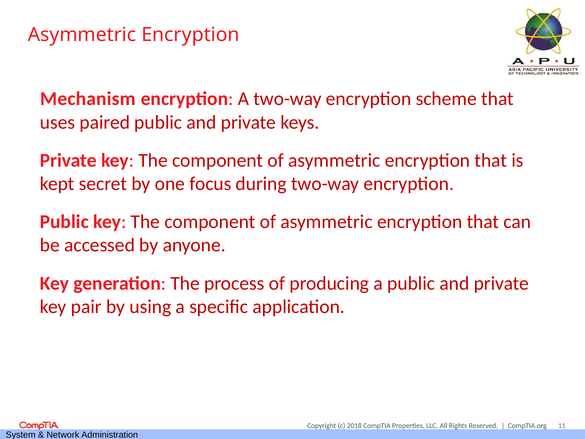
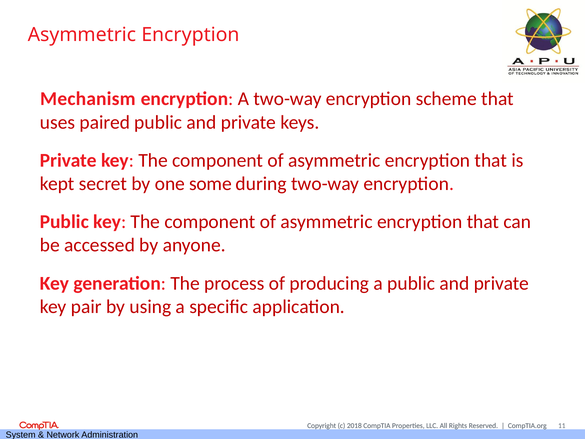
focus: focus -> some (210, 184)
